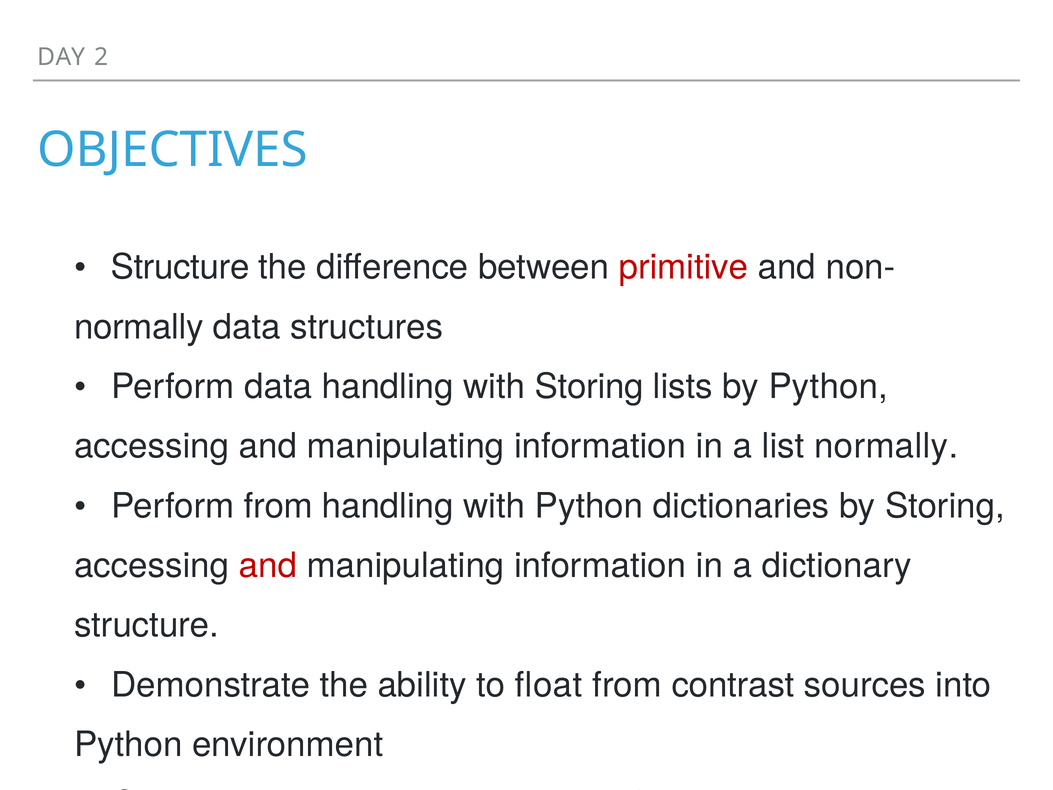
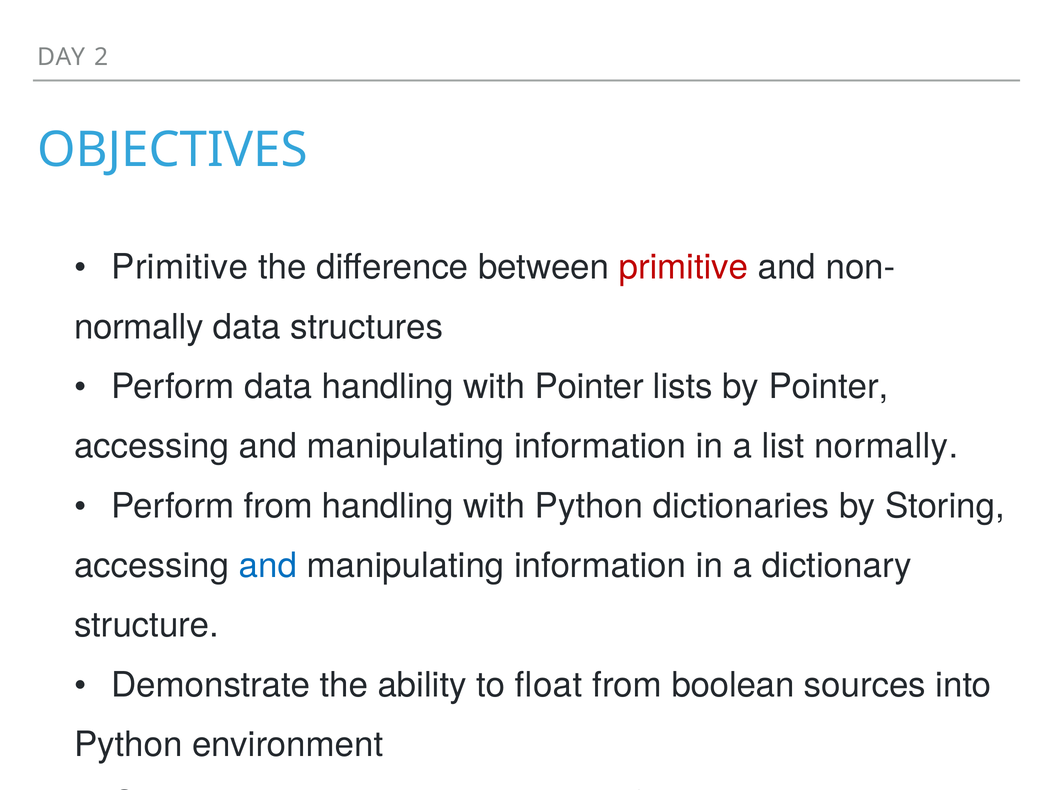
Structure: Structure -> Primitive (180, 267)
with Storing: Storing -> Pointer (589, 387)
by Python: Python -> Pointer (828, 387)
and colour: red -> blue (268, 566)
from contrast: contrast -> boolean (733, 685)
